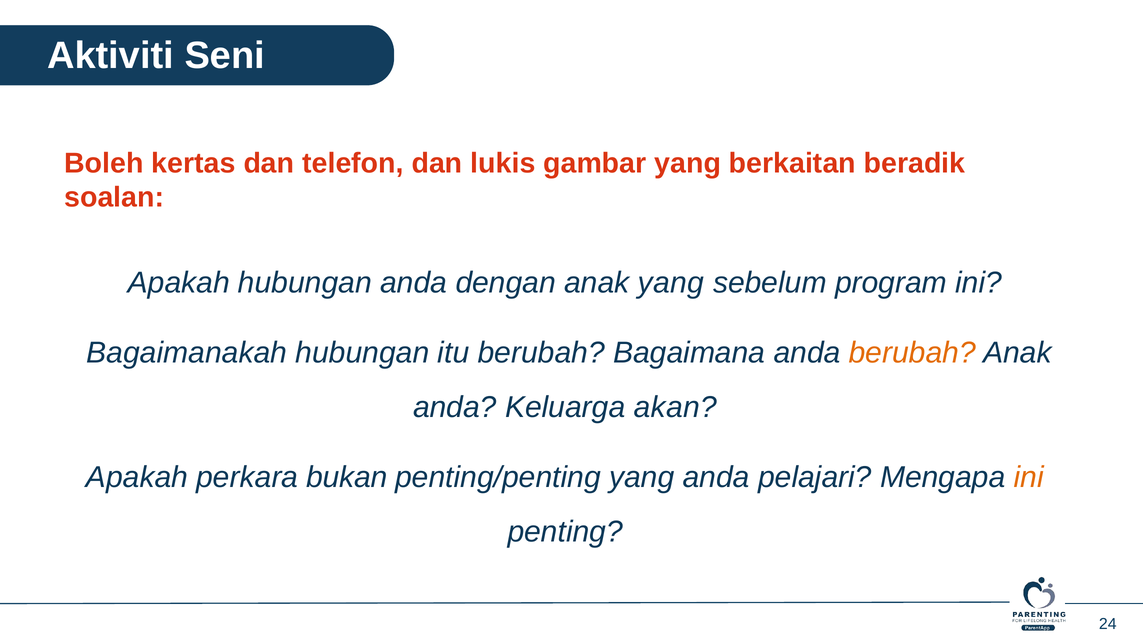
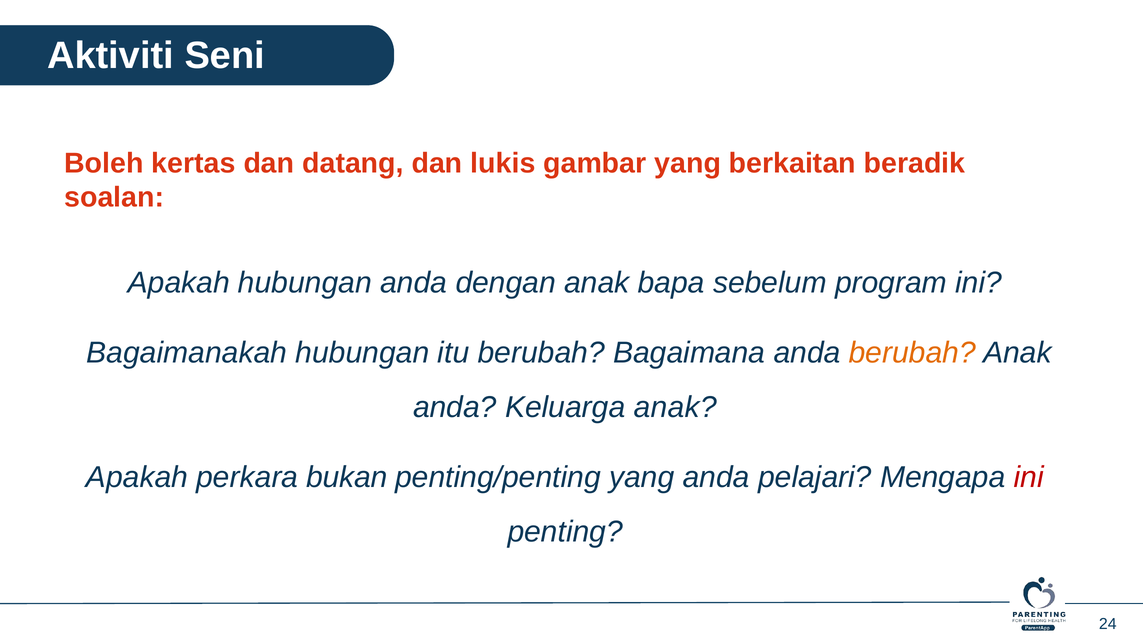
telefon: telefon -> datang (353, 163)
anak yang: yang -> bapa (671, 283)
Keluarga akan: akan -> anak (675, 407)
ini colour: orange -> red (1029, 477)
